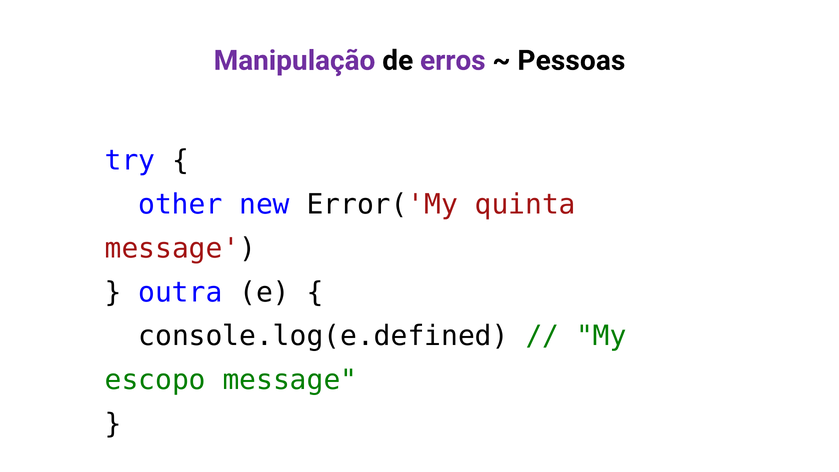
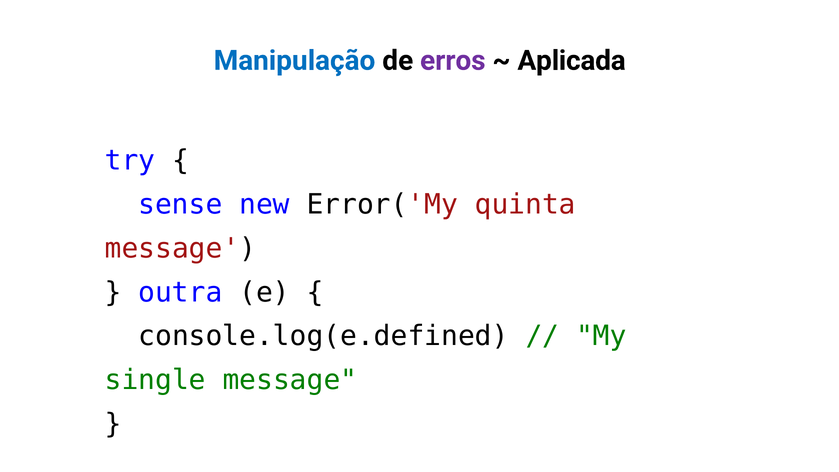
Manipulação colour: purple -> blue (294, 61)
Pessoas: Pessoas -> Aplicada (572, 61)
other: other -> sense (180, 204)
escopo: escopo -> single (155, 380)
